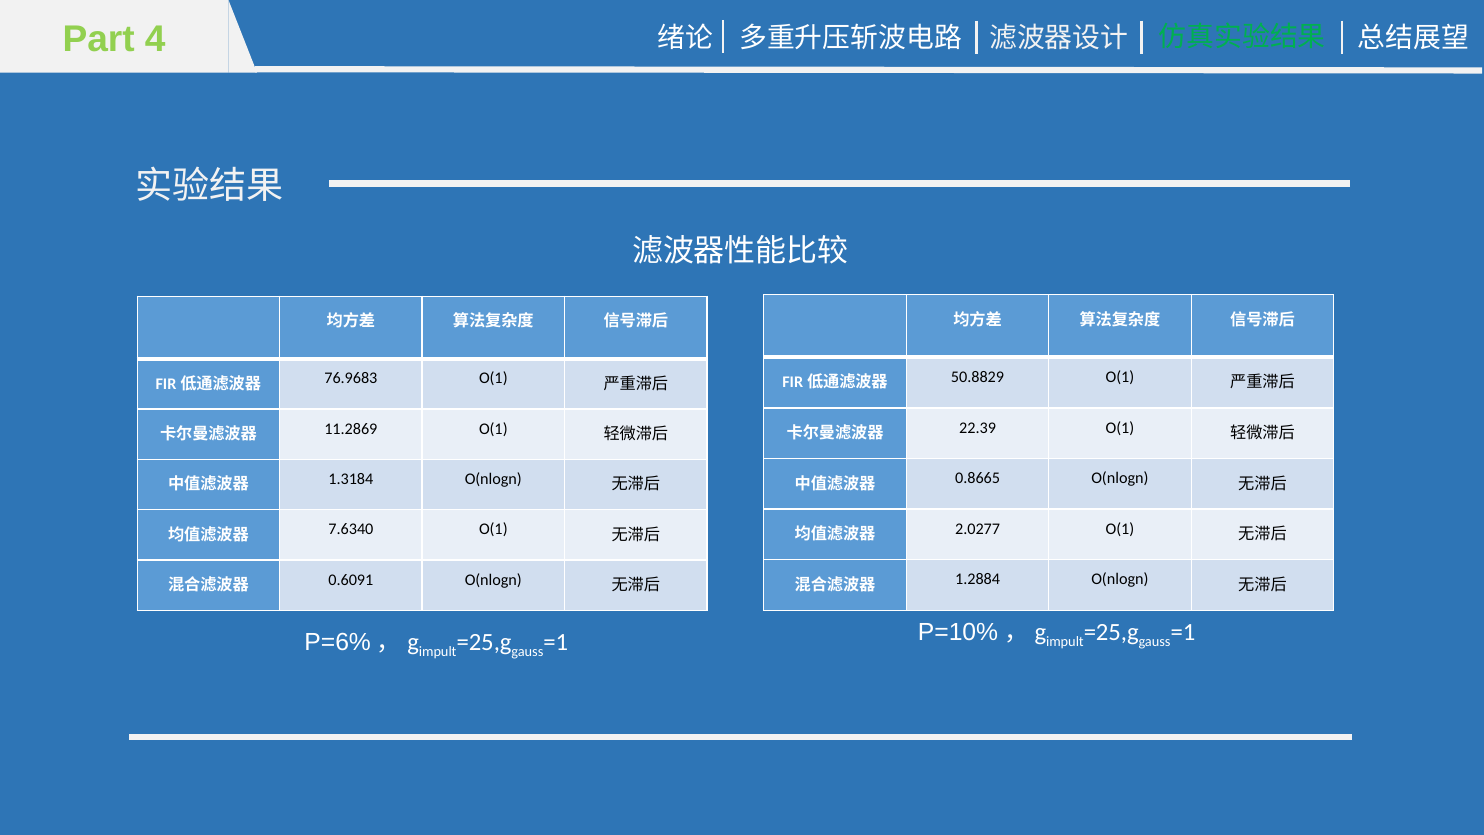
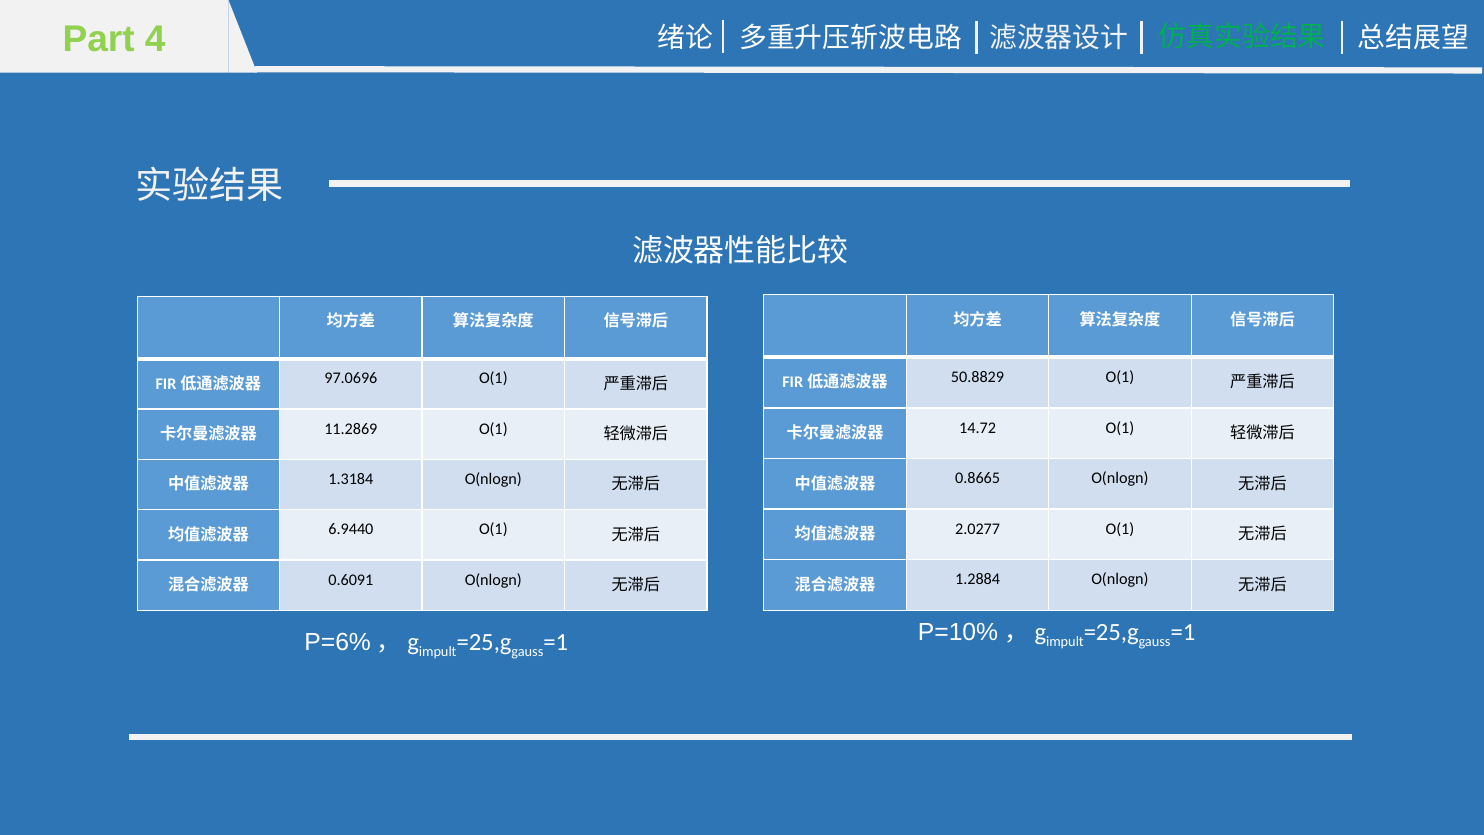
76.9683: 76.9683 -> 97.0696 (351, 378)
22.39: 22.39 -> 14.72 (978, 428)
7.6340: 7.6340 -> 6.9440 (351, 529)
